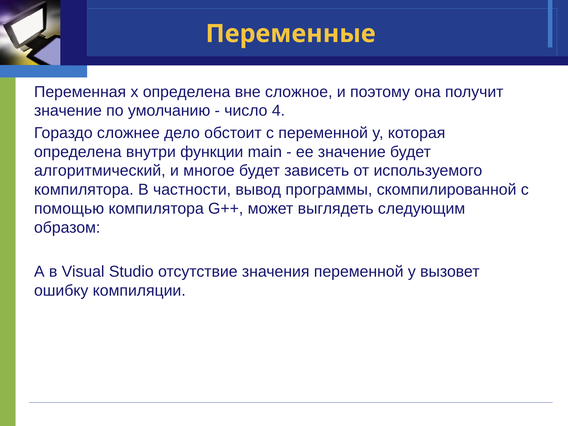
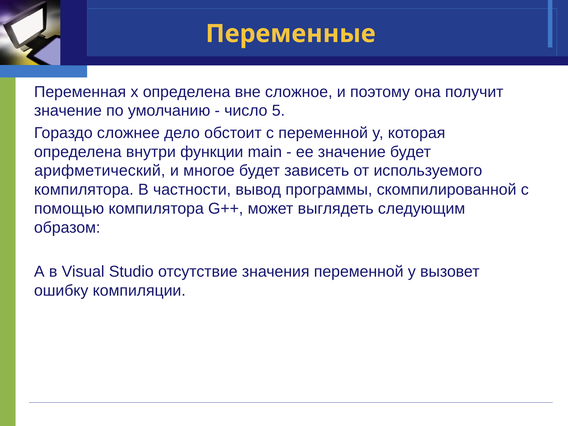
4: 4 -> 5 (278, 111)
алгоритмический: алгоритмический -> арифметический (100, 171)
